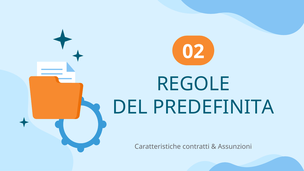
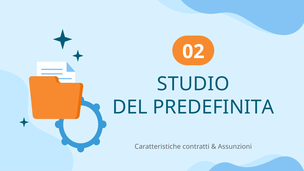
REGOLE: REGOLE -> STUDIO (193, 84)
